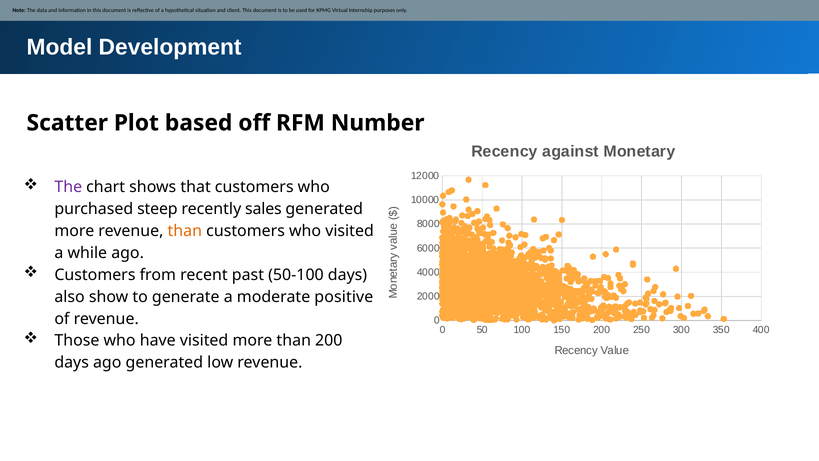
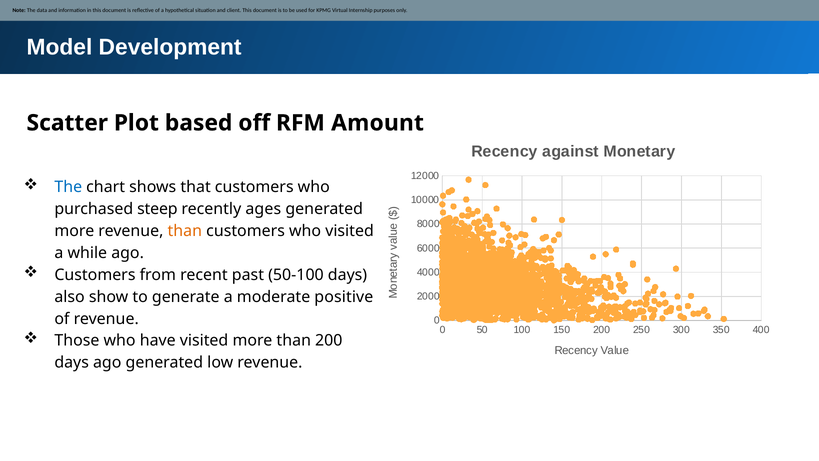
Number: Number -> Amount (378, 123)
The colour: purple -> blue (68, 187)
sales: sales -> ages (263, 209)
